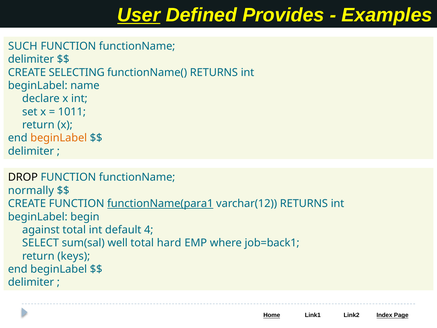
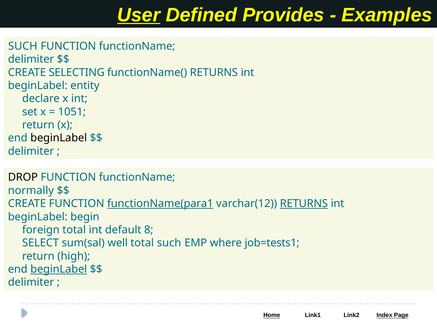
name: name -> entity (85, 85)
1011: 1011 -> 1051 (72, 112)
beginLabel colour: orange -> black (59, 138)
RETURNS underline: none -> present (304, 203)
against: against -> foreign (41, 230)
4: 4 -> 8 (149, 230)
total hard: hard -> such (169, 243)
job=back1: job=back1 -> job=tests1 (272, 243)
keys: keys -> high (74, 256)
beginLabel underline: none -> present (59, 269)
